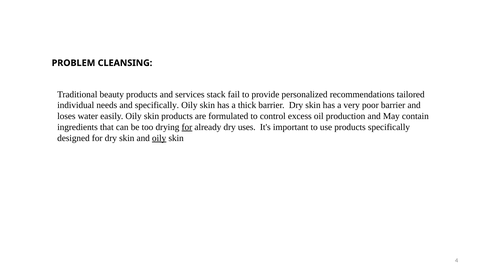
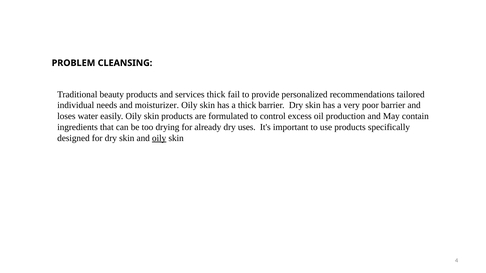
services stack: stack -> thick (216, 95)
and specifically: specifically -> moisturizer (157, 105)
for underline: present -> none (187, 127)
